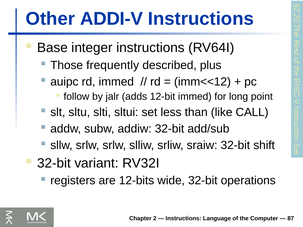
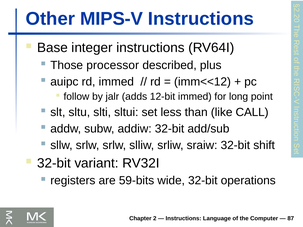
ADDI-V: ADDI-V -> MIPS-V (112, 19)
frequently: frequently -> processor (113, 65)
12-bits: 12-bits -> 59-bits (137, 181)
